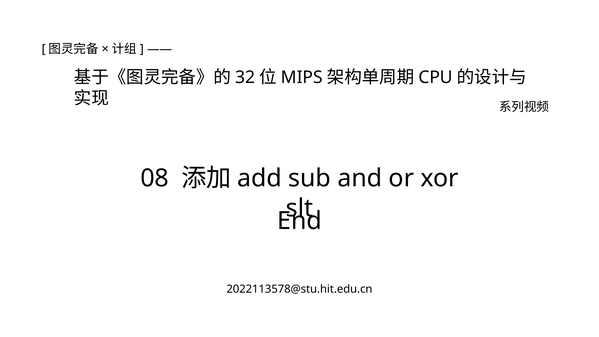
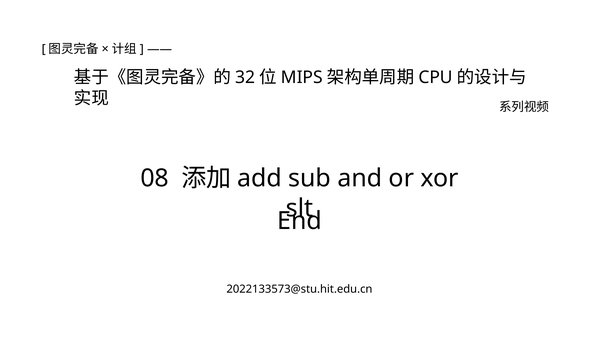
2022113578@stu.hit.edu.cn: 2022113578@stu.hit.edu.cn -> 2022133573@stu.hit.edu.cn (299, 289)
